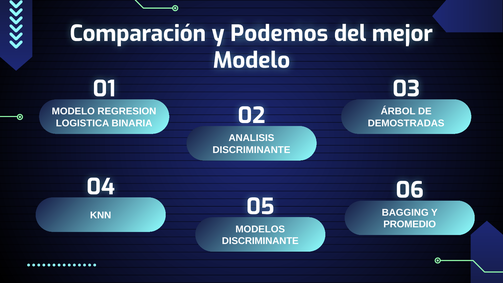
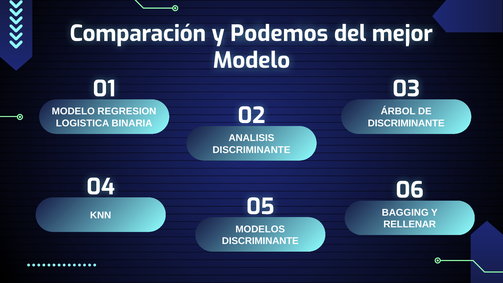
DEMOSTRADAS: DEMOSTRADAS -> DISCRIMINANTE (406, 123)
PROMEDIO: PROMEDIO -> RELLENAR (410, 224)
